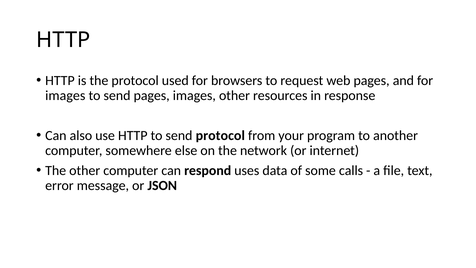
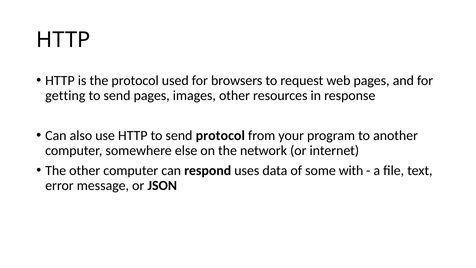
images: images -> getting (65, 95)
calls: calls -> with (351, 170)
